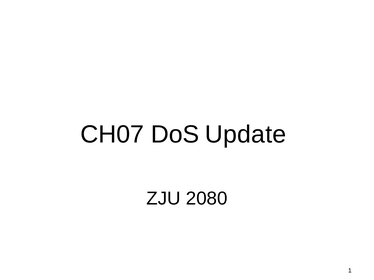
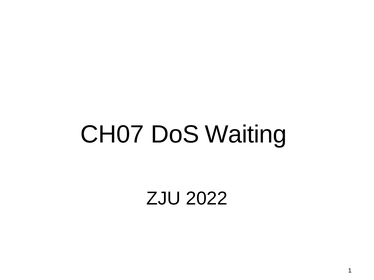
Update: Update -> Waiting (246, 135)
2080: 2080 -> 2022 (207, 199)
